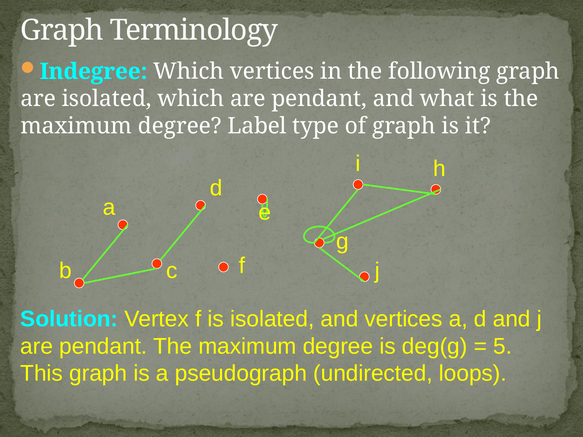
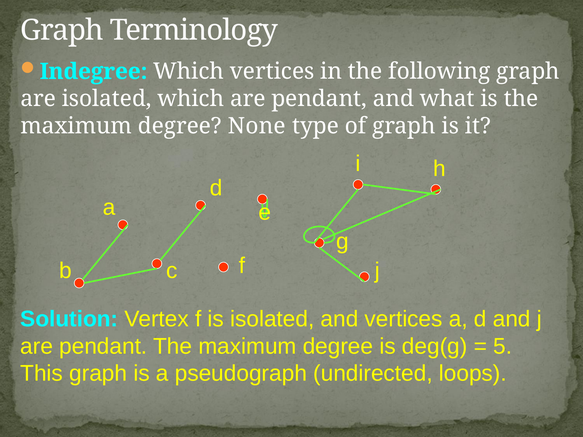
Label: Label -> None (257, 126)
